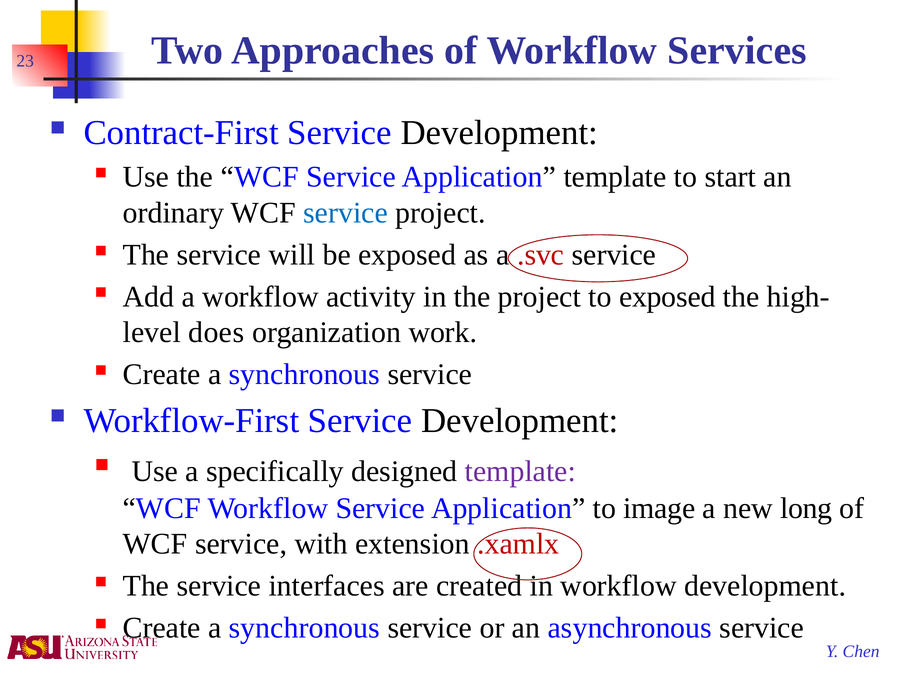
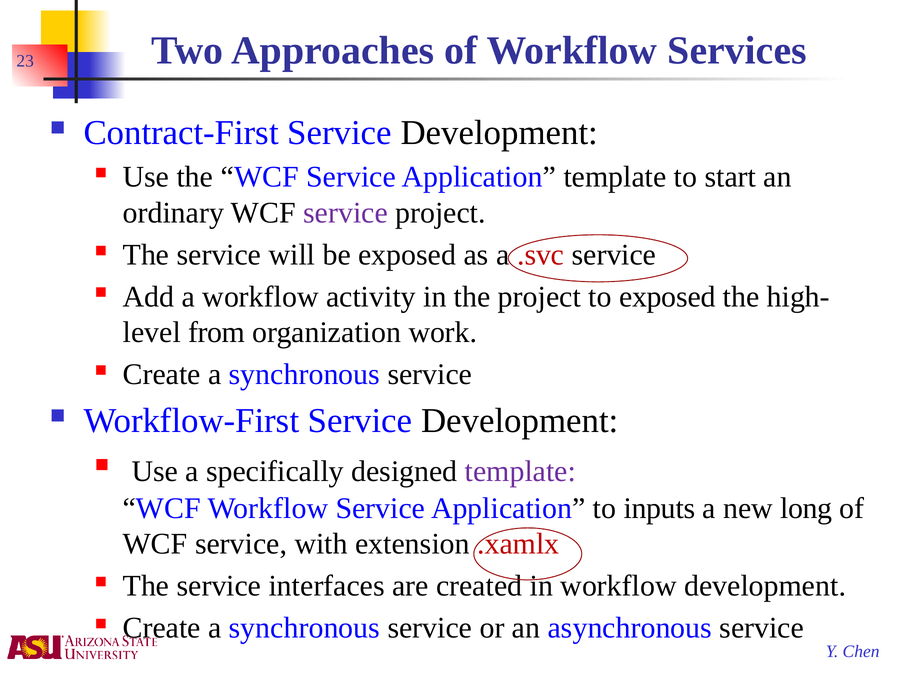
service colour: blue -> purple (346, 213)
does: does -> from (217, 332)
image: image -> inputs (659, 508)
